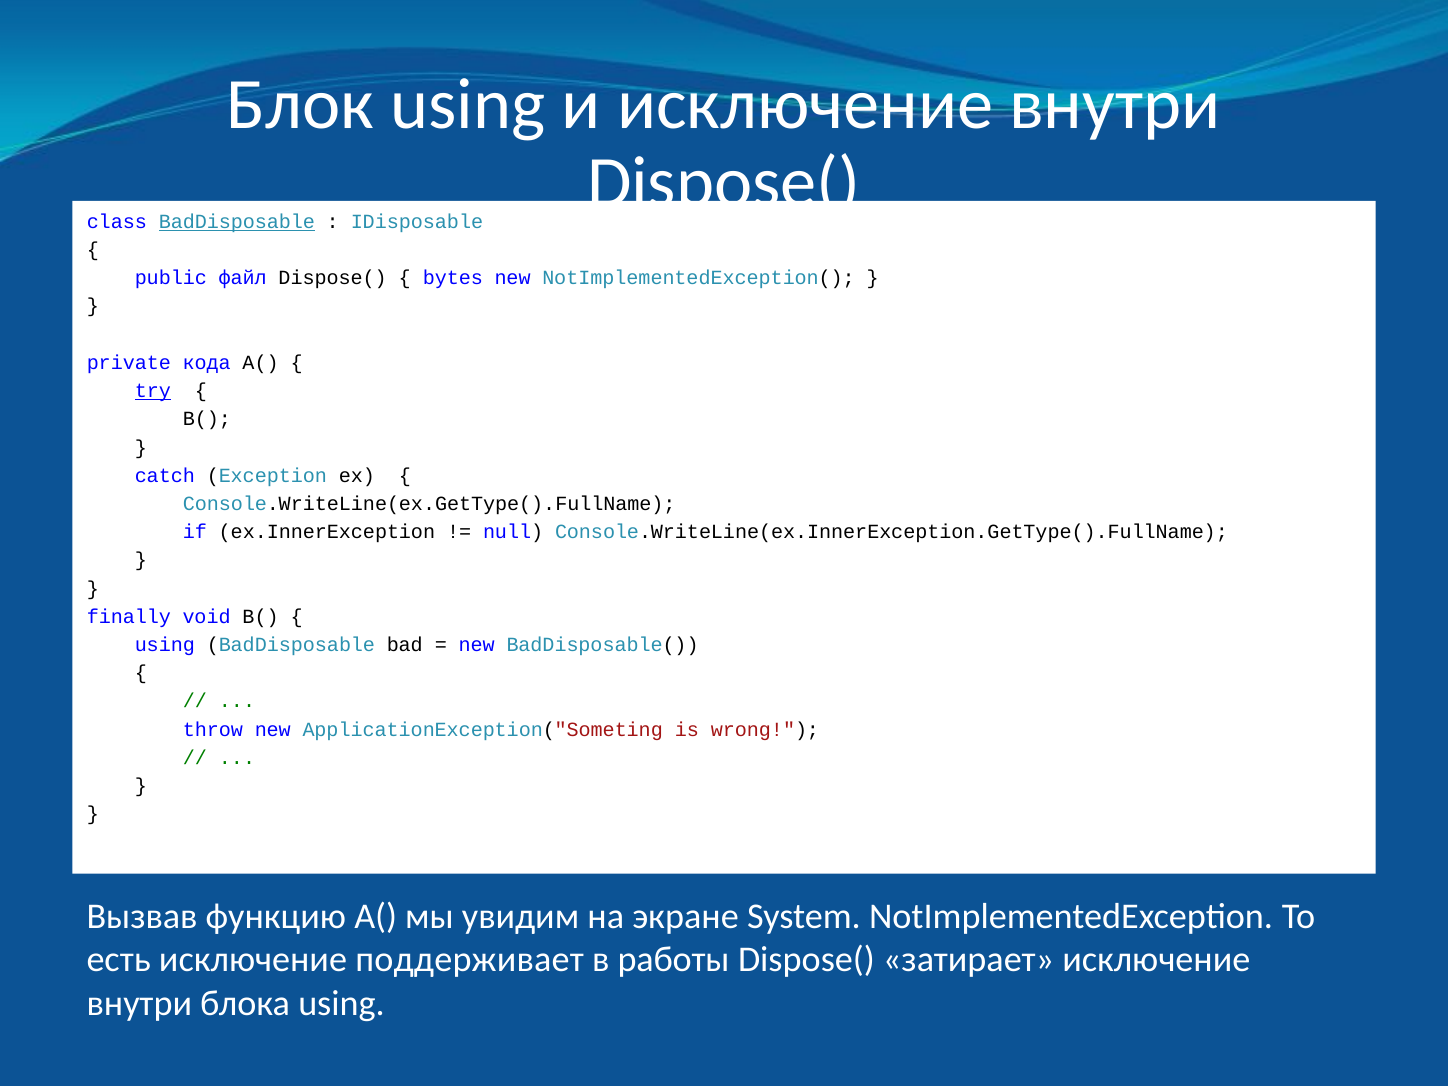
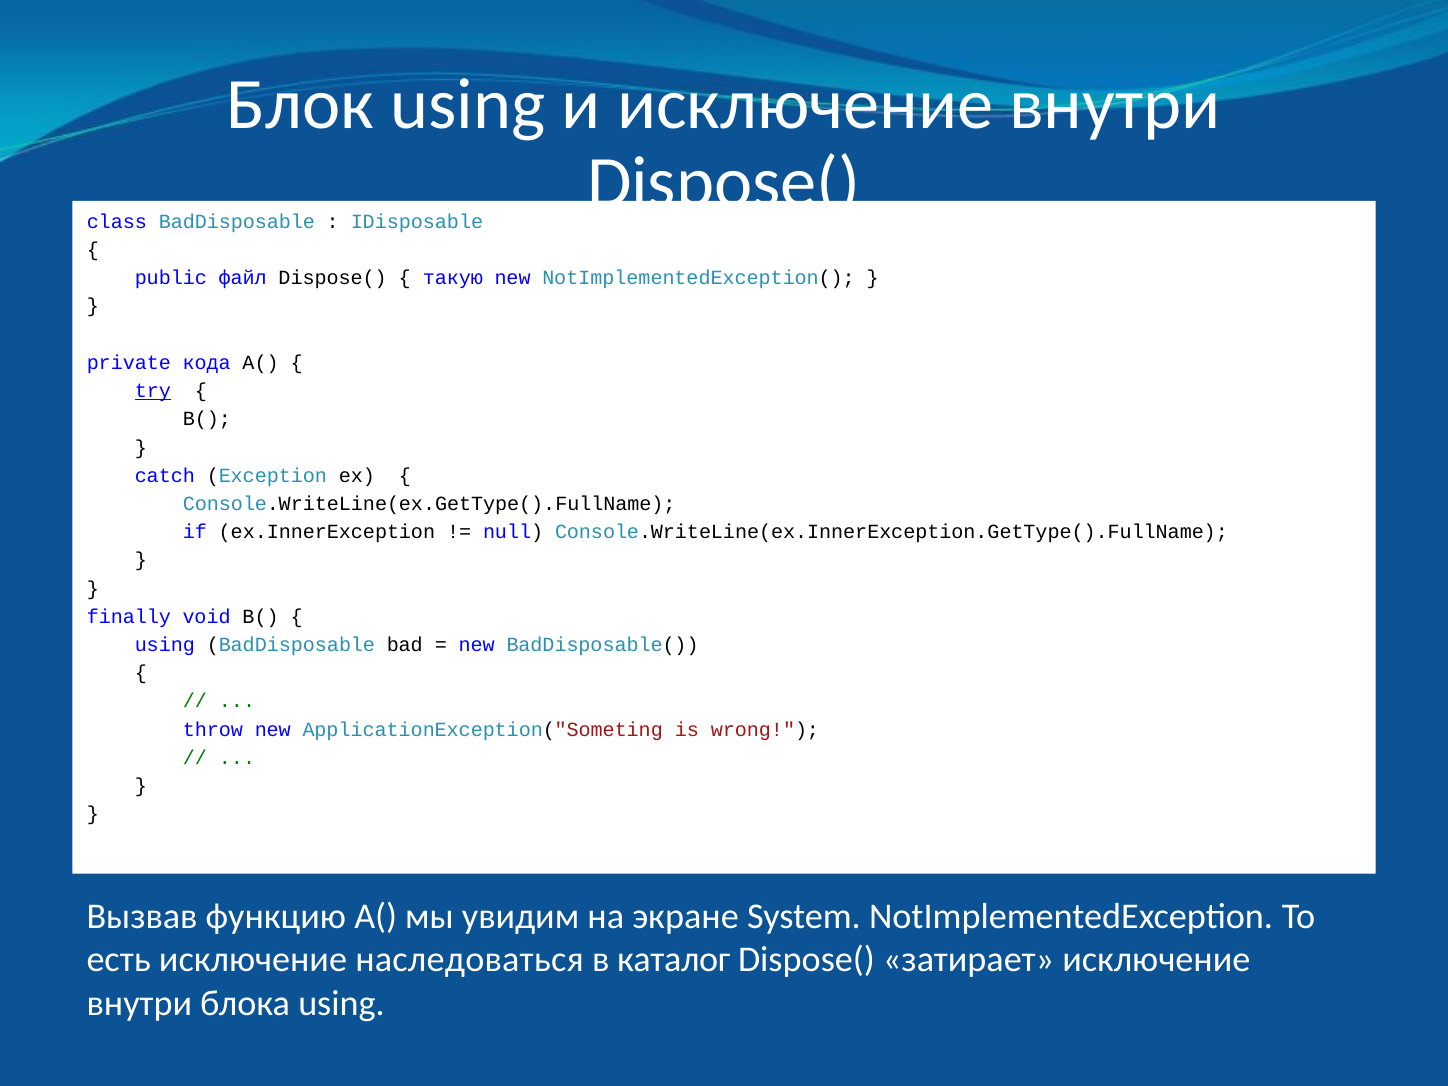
BadDisposable underline: present -> none (237, 222)
bytes: bytes -> такую (453, 278)
поддерживает: поддерживает -> наследоваться (470, 960)
работы: работы -> каталог (674, 960)
